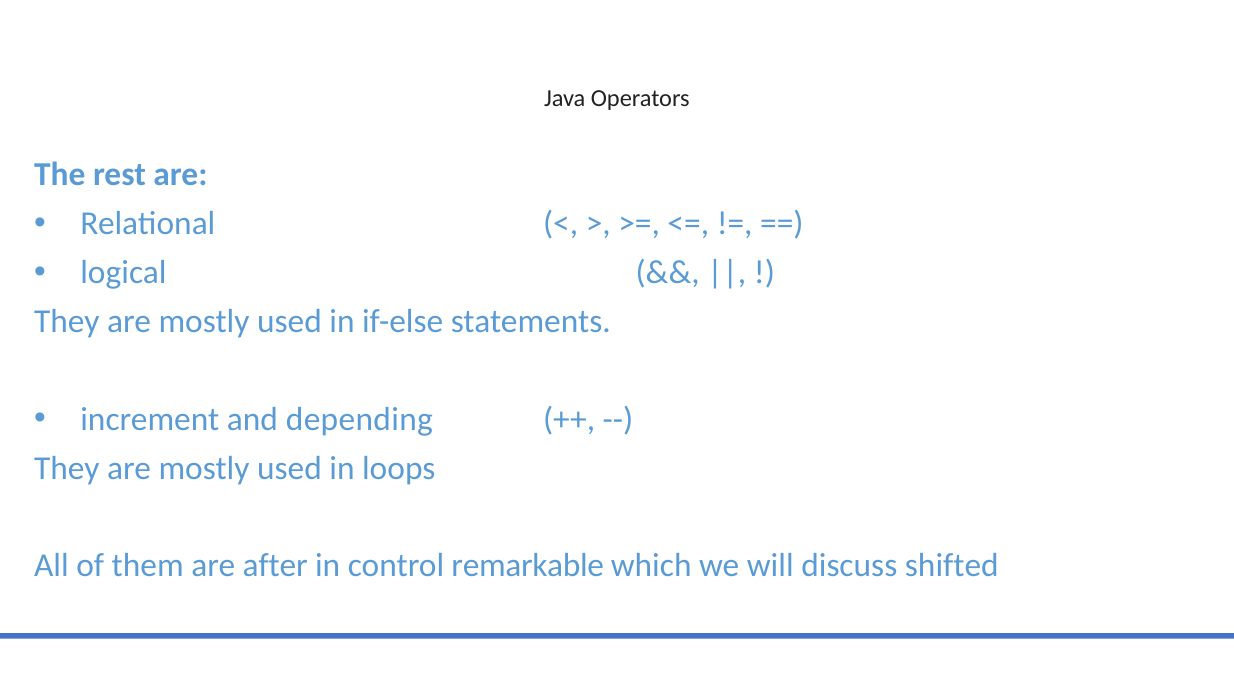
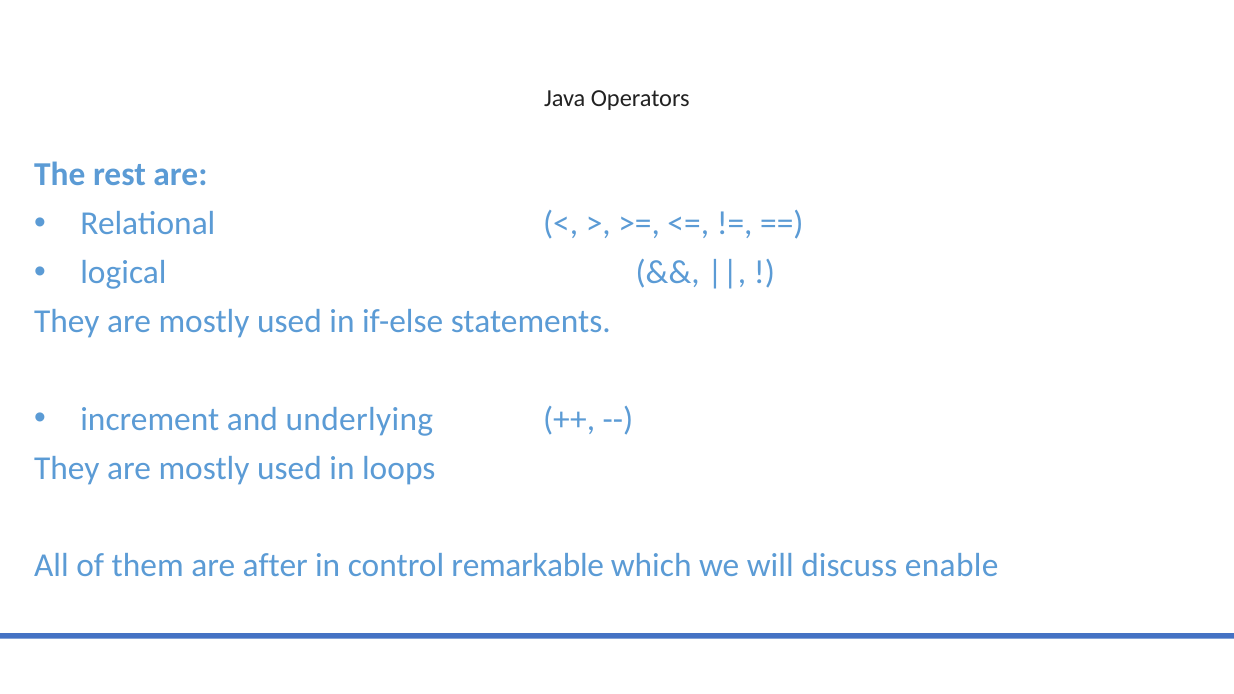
depending: depending -> underlying (359, 419)
shifted: shifted -> enable (952, 566)
